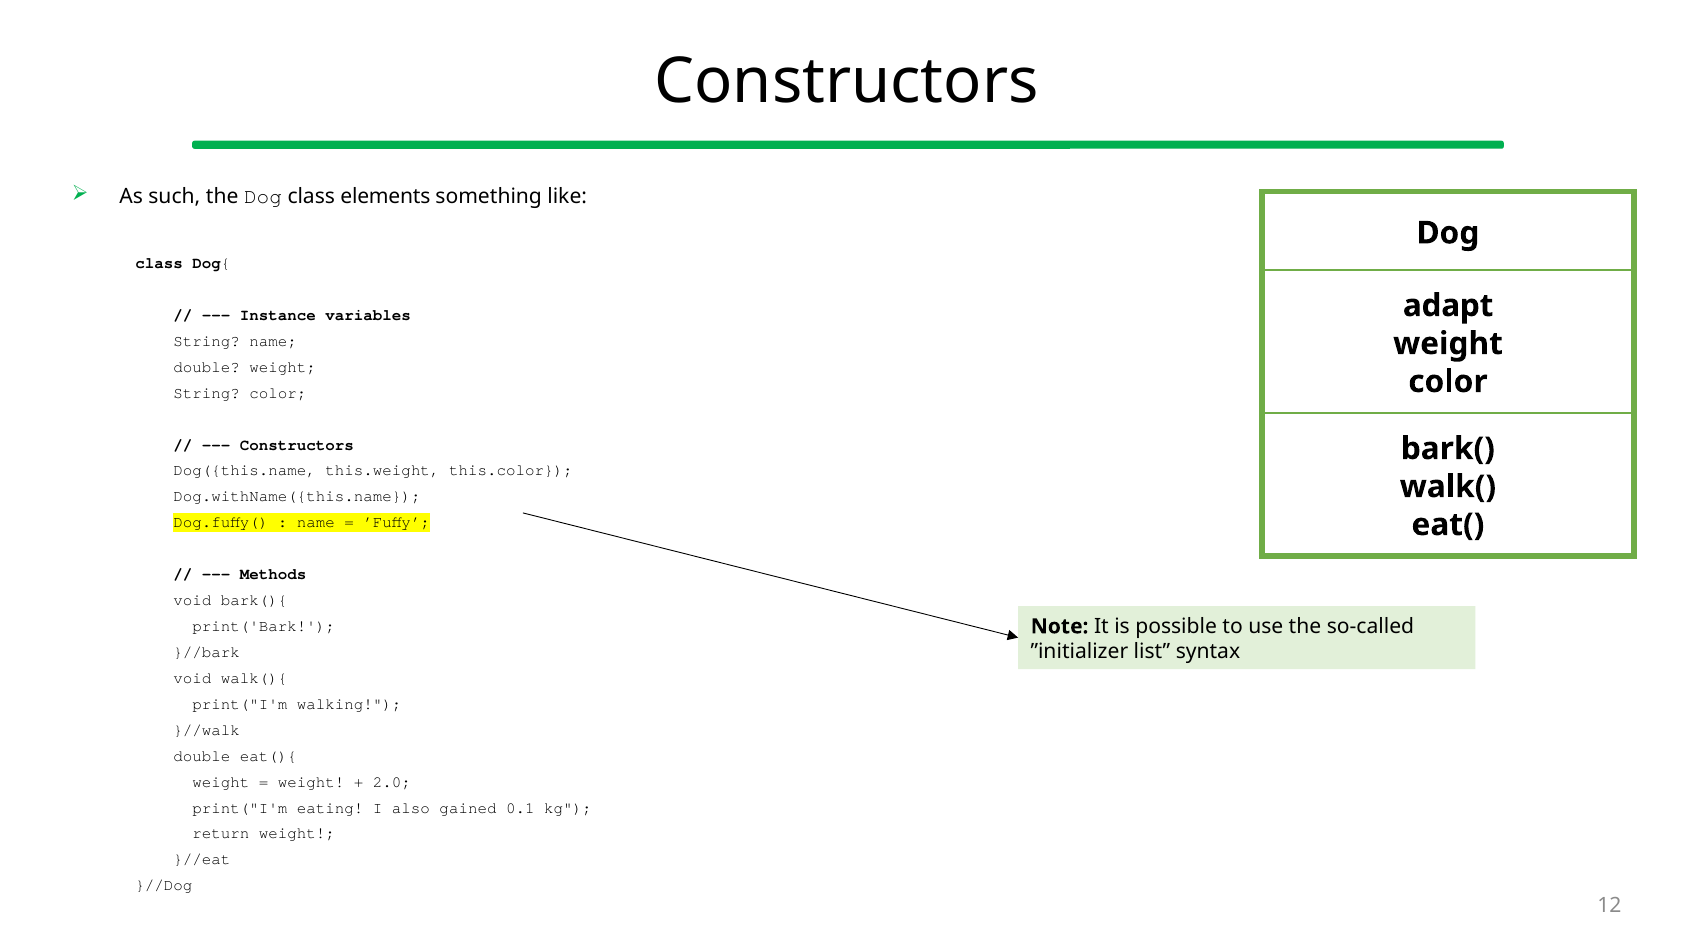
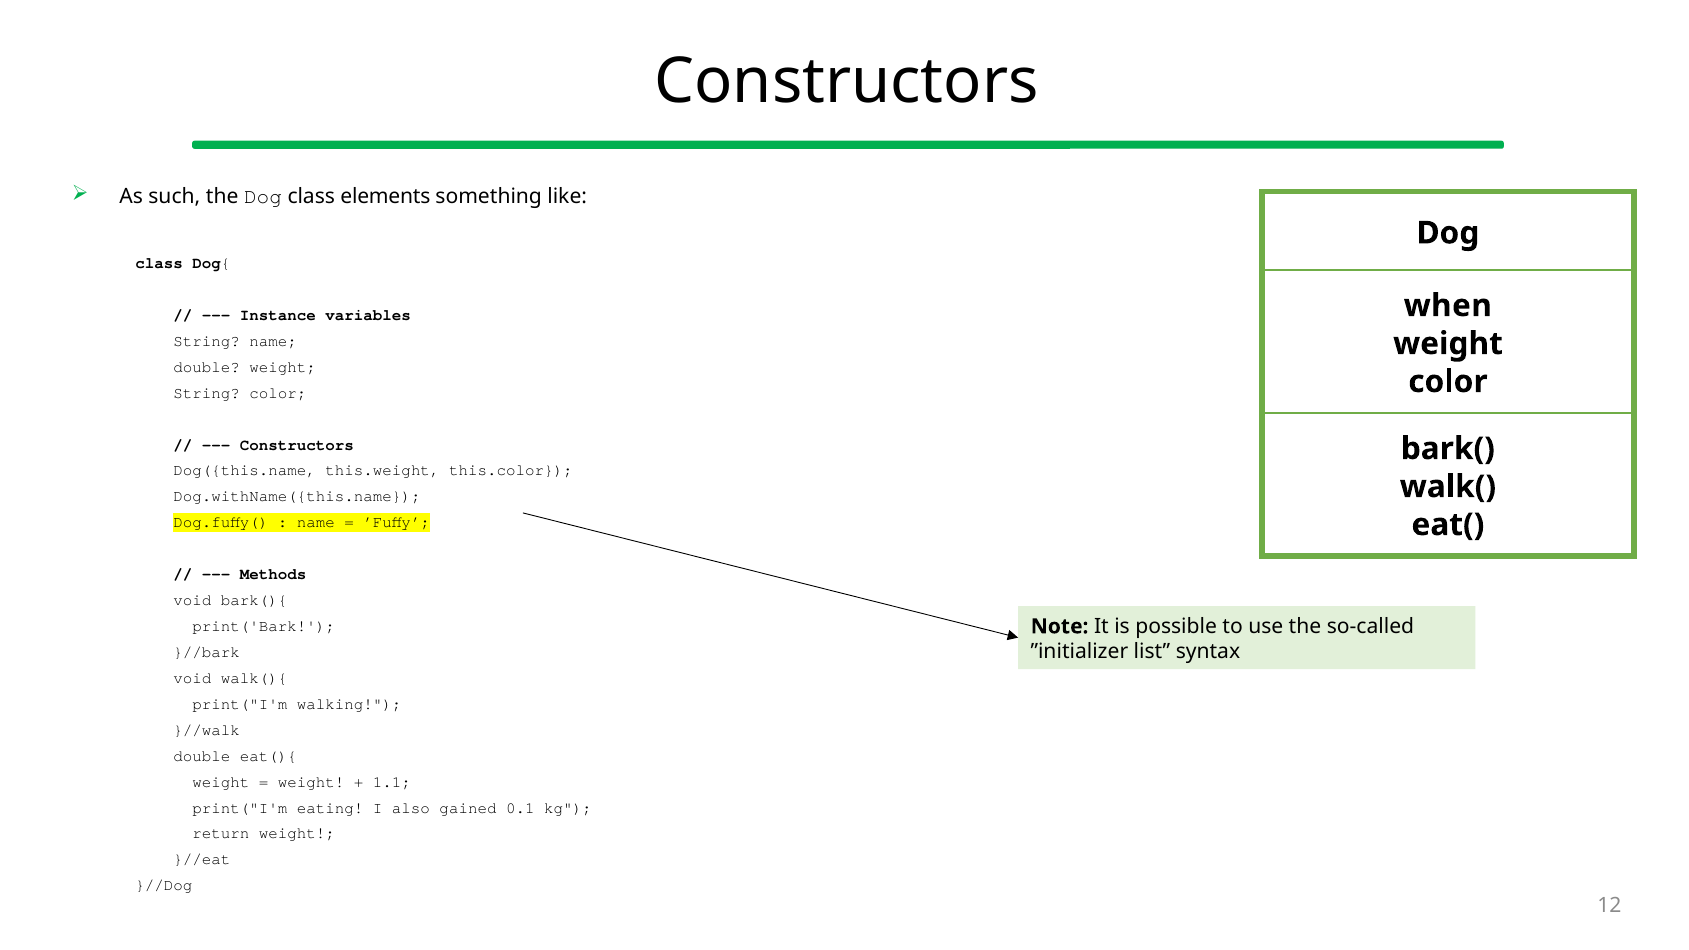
adapt: adapt -> when (1448, 306)
2.0: 2.0 -> 1.1 (392, 782)
